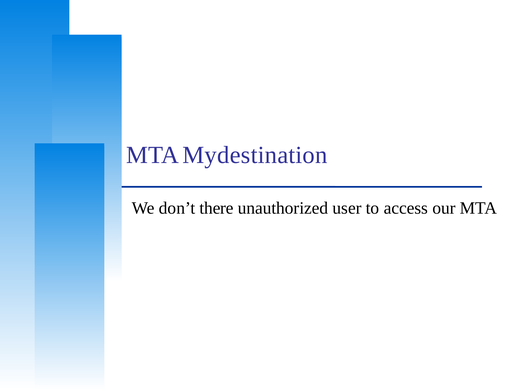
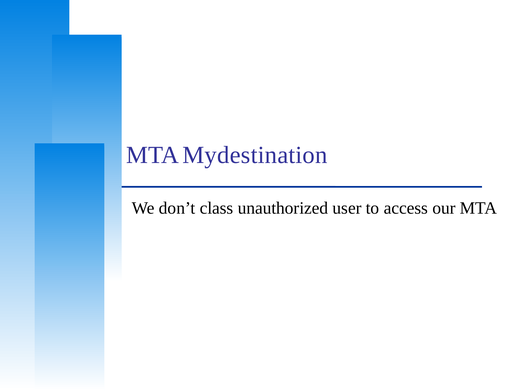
there: there -> class (217, 208)
